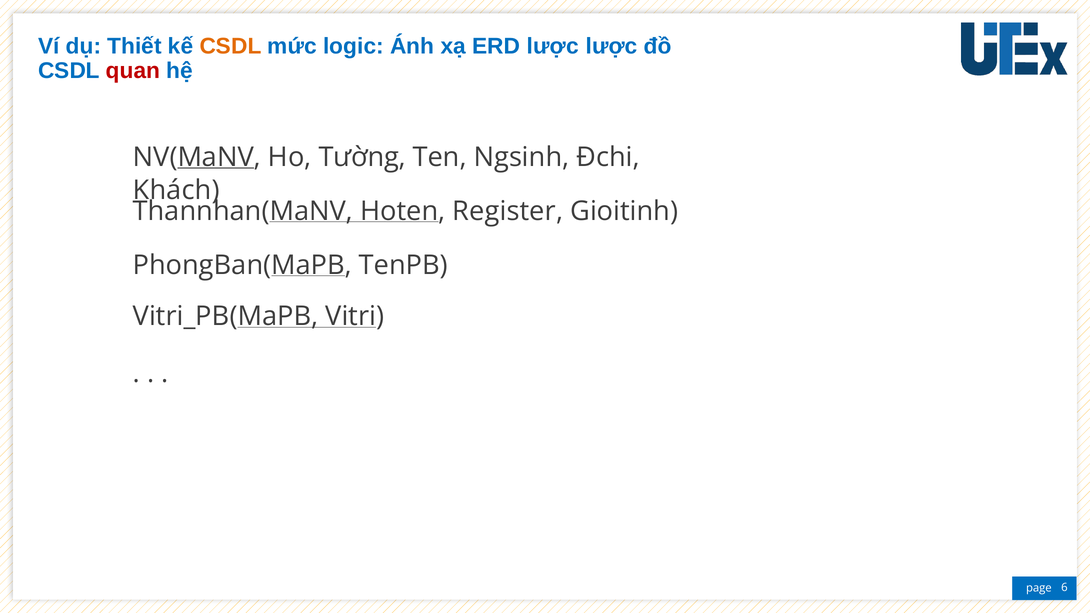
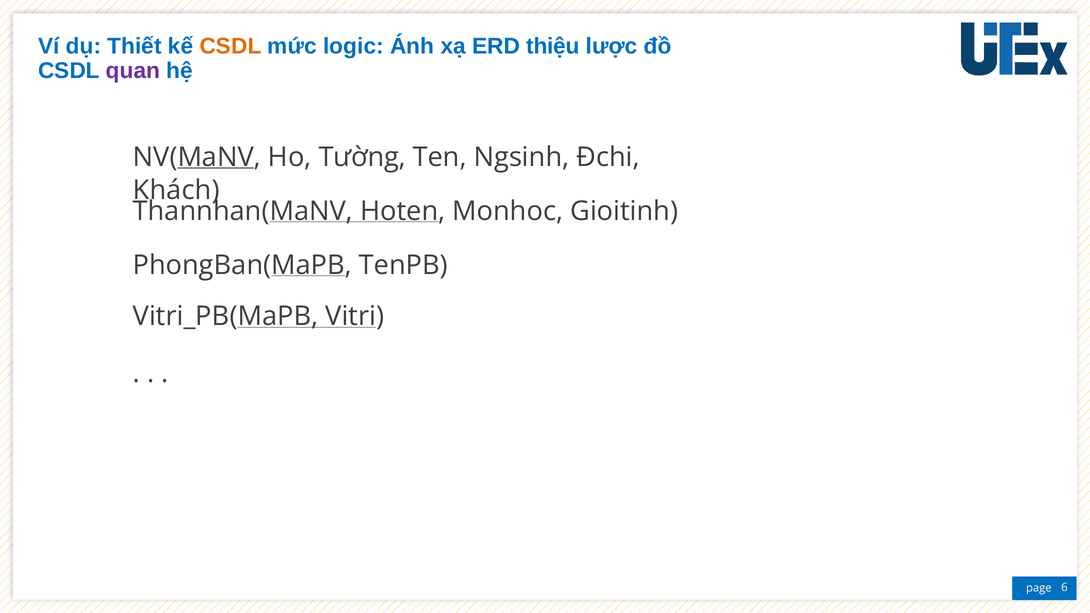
ERD lược: lược -> thiệu (553, 46)
quan colour: red -> purple (133, 71)
Register: Register -> Monhoc (508, 211)
